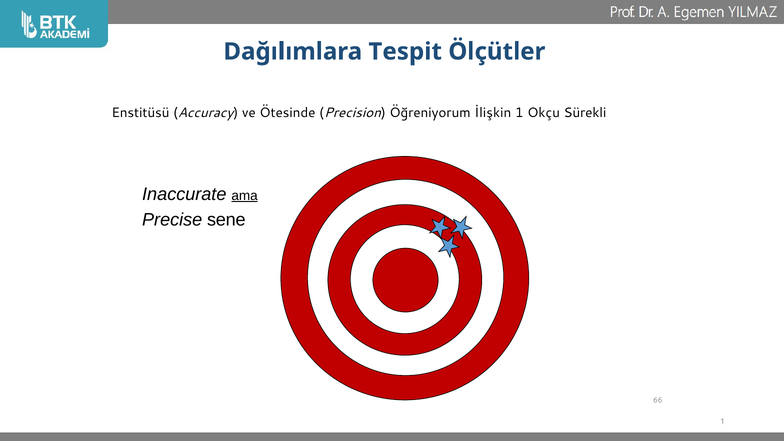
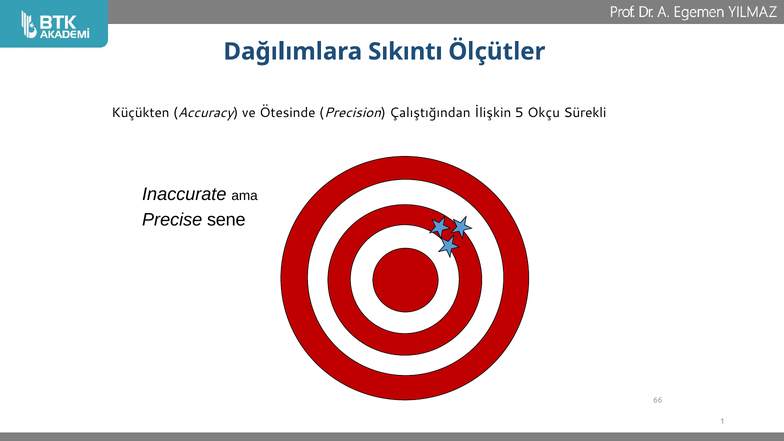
Tespit: Tespit -> Sıkıntı (405, 52)
Enstitüsü: Enstitüsü -> Küçükten (140, 113)
Öğreniyorum: Öğreniyorum -> Çalıştığından (430, 113)
1: 1 -> 5 (519, 113)
ama underline: present -> none (245, 196)
